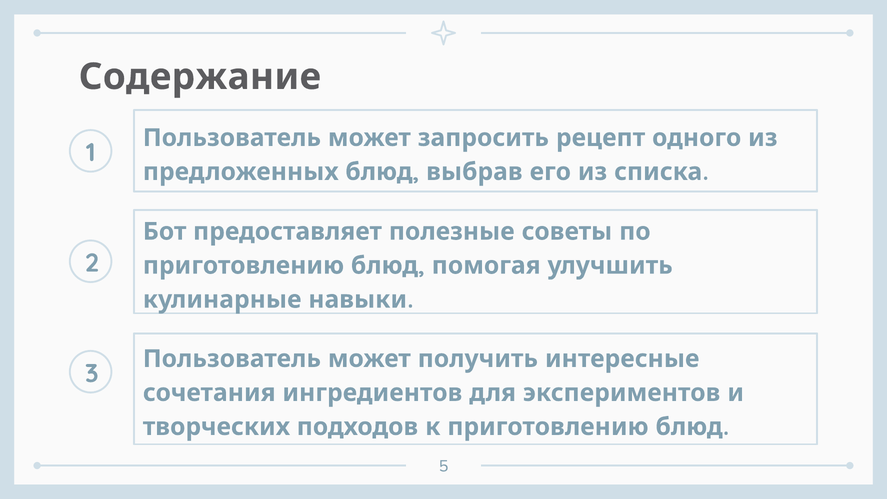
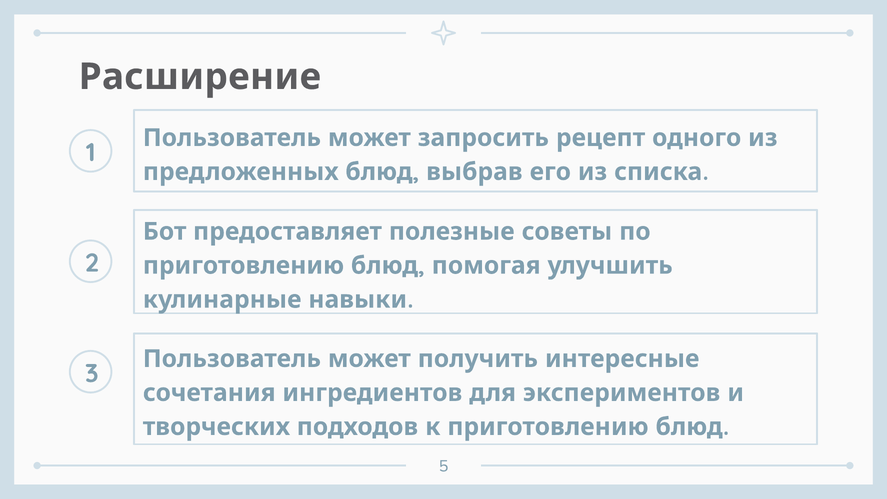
Содержание: Содержание -> Расширение (200, 77)
